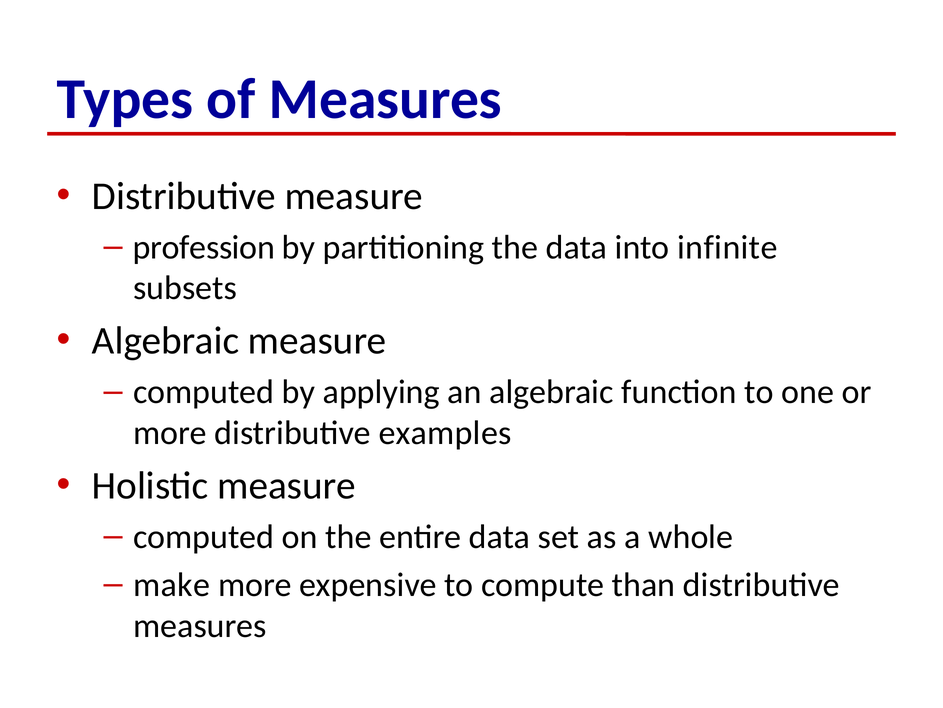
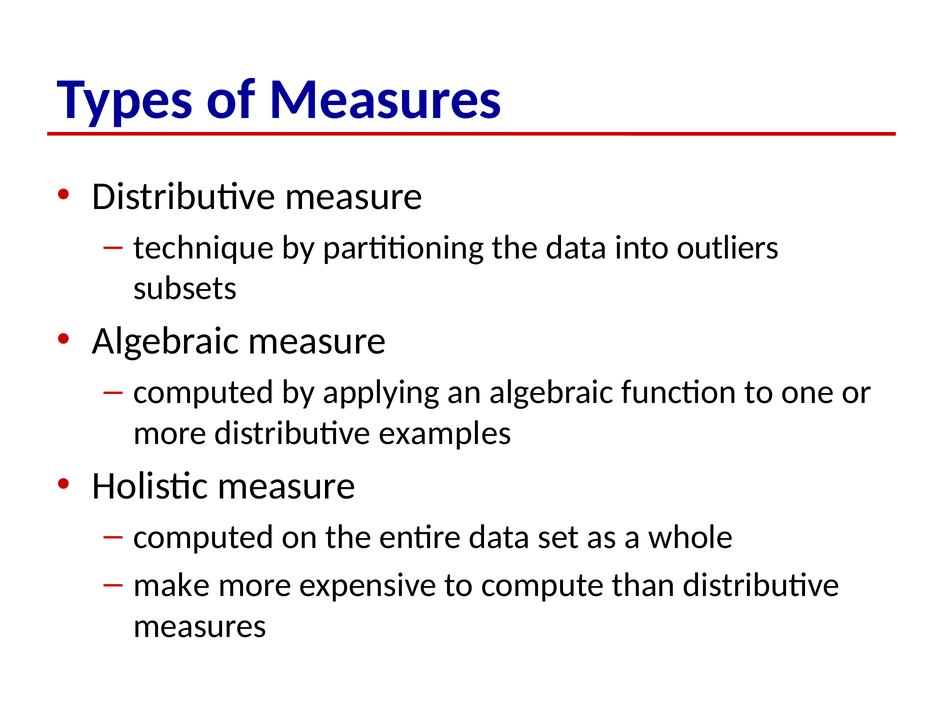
profession: profession -> technique (204, 247)
infinite: infinite -> outliers (728, 247)
